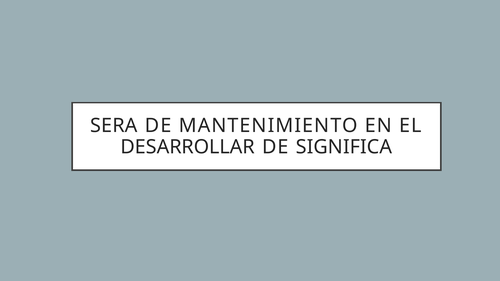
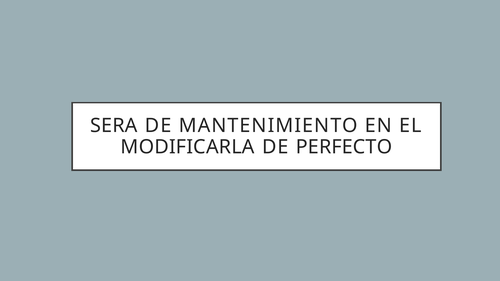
DESARROLLAR: DESARROLLAR -> MODIFICARLA (188, 147)
SIGNIFICA: SIGNIFICA -> PERFECTO (344, 147)
